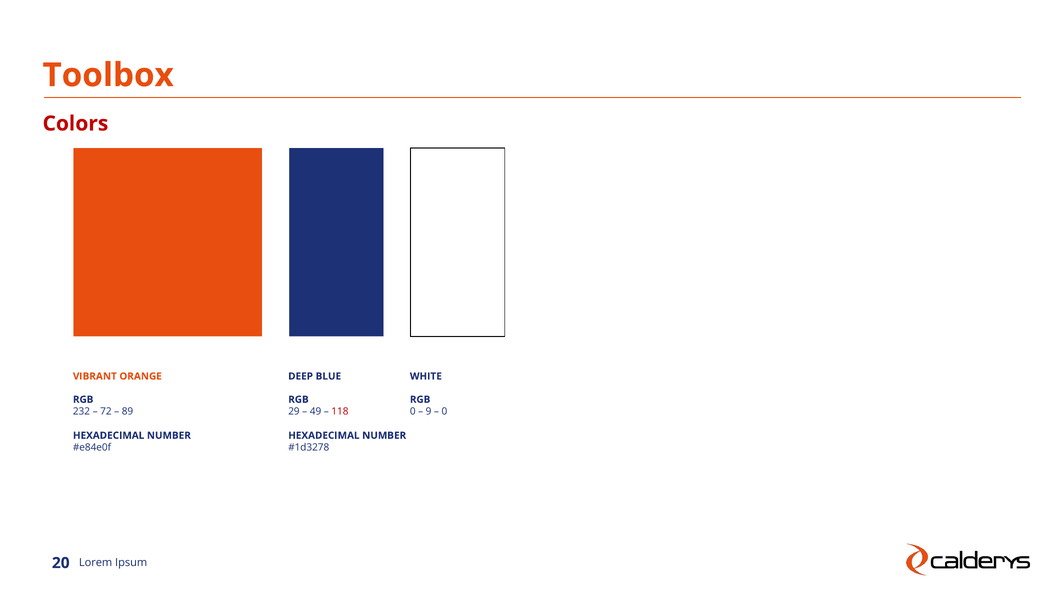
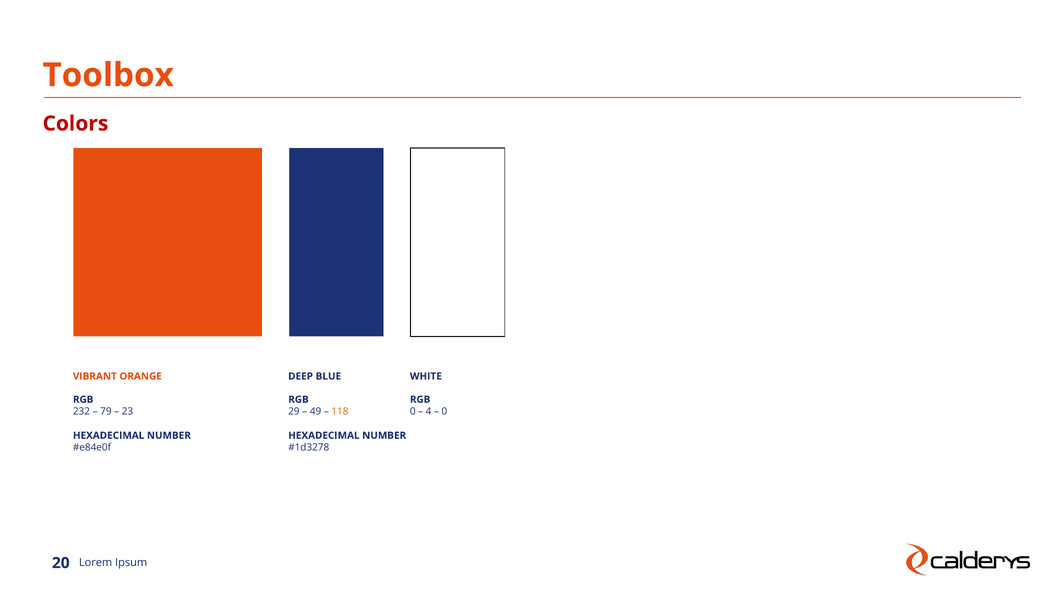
72: 72 -> 79 (106, 412)
89: 89 -> 23 (127, 412)
118 colour: red -> orange (340, 412)
9: 9 -> 4 (429, 412)
